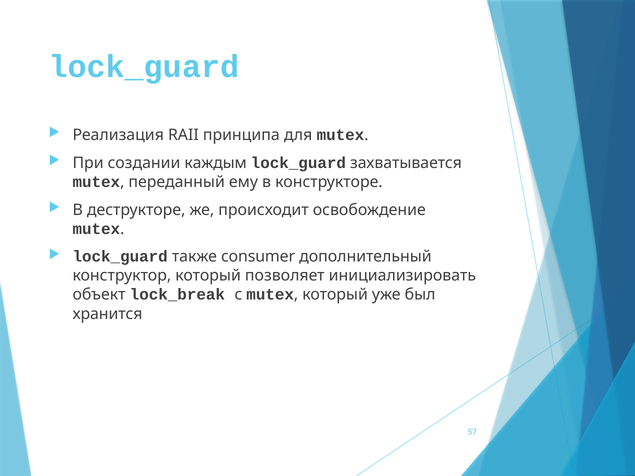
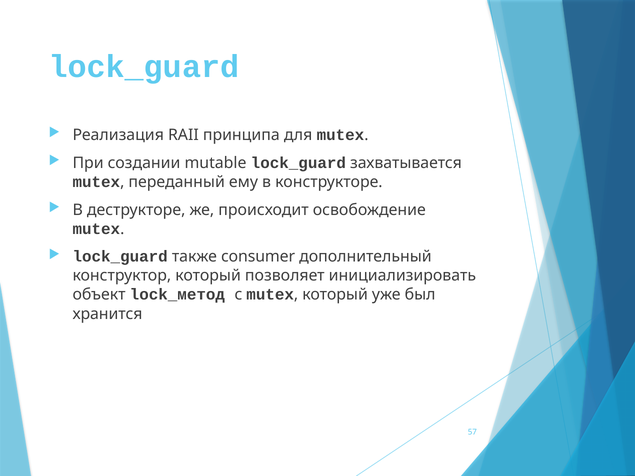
каждым: каждым -> mutable (216, 163)
lock_break: lock_break -> lock_метод (177, 295)
